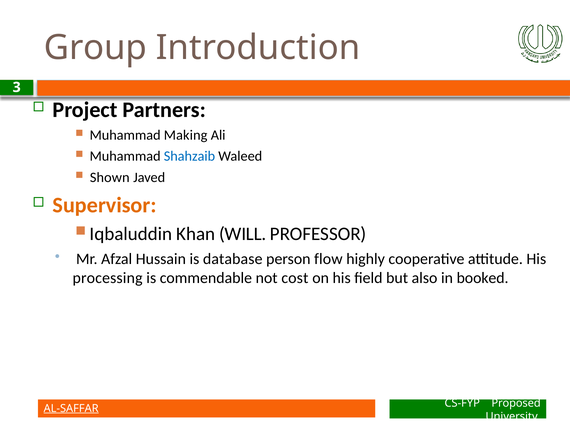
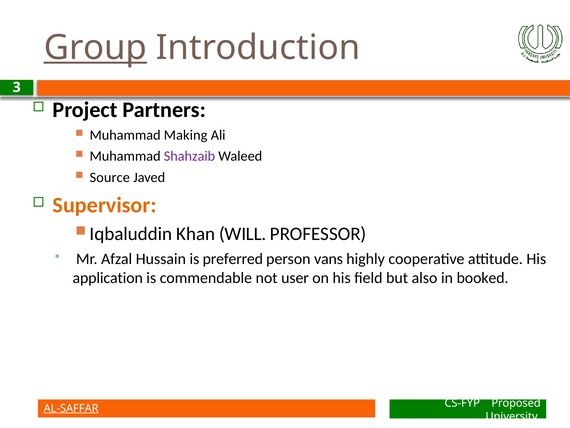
Group underline: none -> present (95, 48)
Shahzaib colour: blue -> purple (189, 156)
Shown: Shown -> Source (110, 177)
database: database -> preferred (233, 259)
flow: flow -> vans (328, 259)
processing: processing -> application (108, 278)
cost: cost -> user (295, 278)
